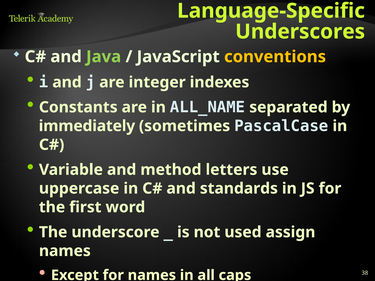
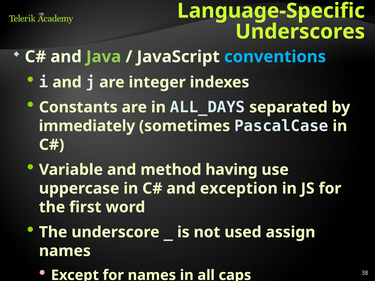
conventions colour: yellow -> light blue (275, 57)
ALL_NAME: ALL_NAME -> ALL_DAYS (208, 107)
letters: letters -> having (232, 170)
standards: standards -> exception (239, 189)
